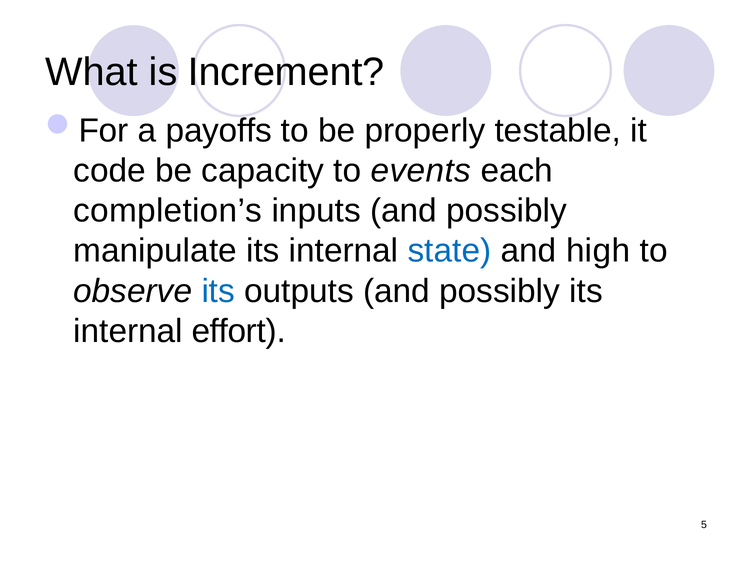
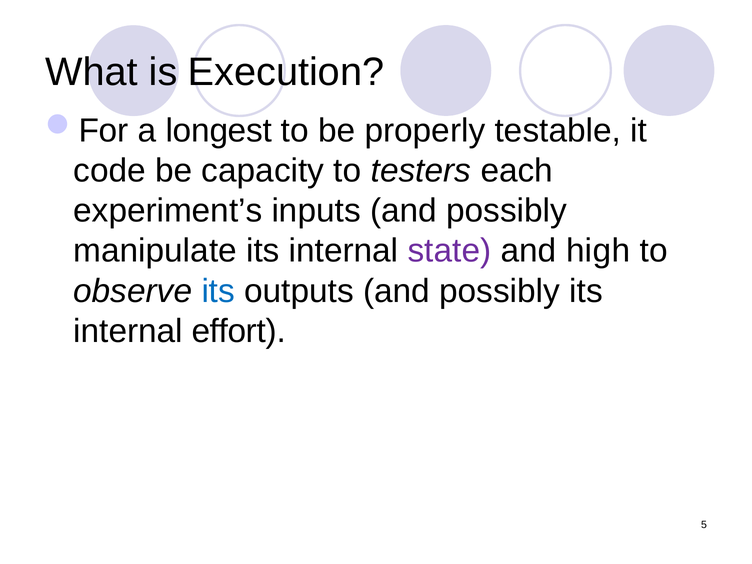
Increment: Increment -> Execution (286, 72)
payoffs: payoffs -> longest (219, 131)
events: events -> testers (421, 171)
completion’s: completion’s -> experiment’s (168, 211)
state colour: blue -> purple (450, 251)
